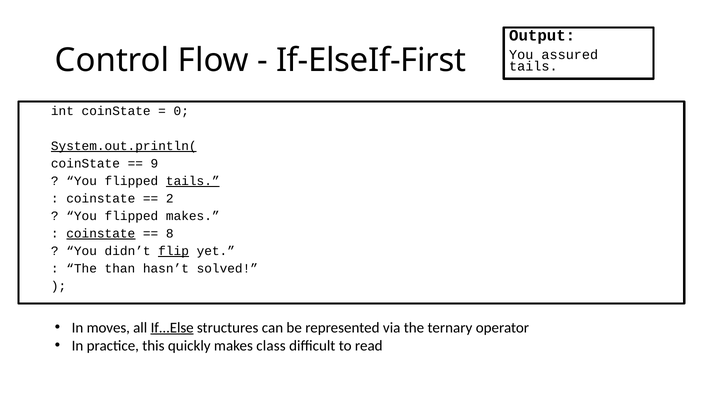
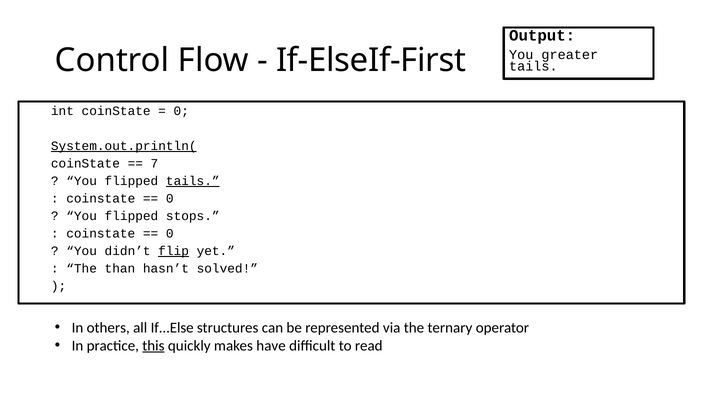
assured: assured -> greater (570, 55)
9: 9 -> 7 (154, 164)
2: 2 -> 0 (170, 199)
flipped makes: makes -> stops (193, 216)
coinstate underline: present -> none (101, 234)
8: 8 -> 0 (170, 234)
moves: moves -> others (108, 328)
If...Else underline: present -> none (172, 328)
this underline: none -> present (153, 346)
class: class -> have (271, 346)
